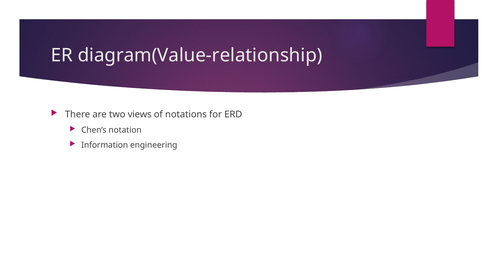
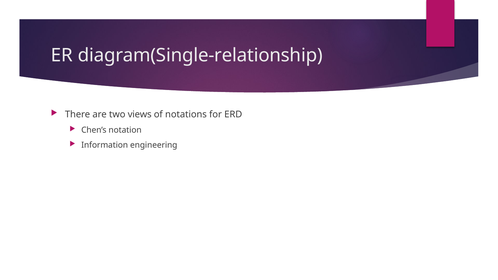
diagram(Value-relationship: diagram(Value-relationship -> diagram(Single-relationship (200, 56)
